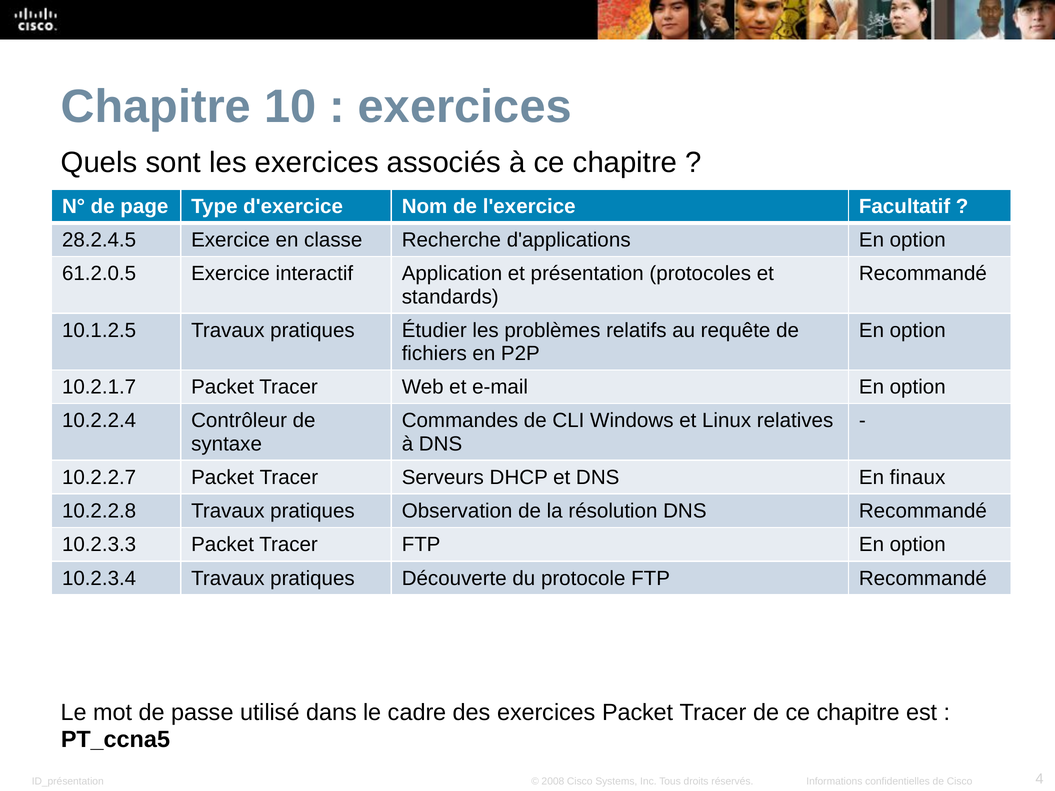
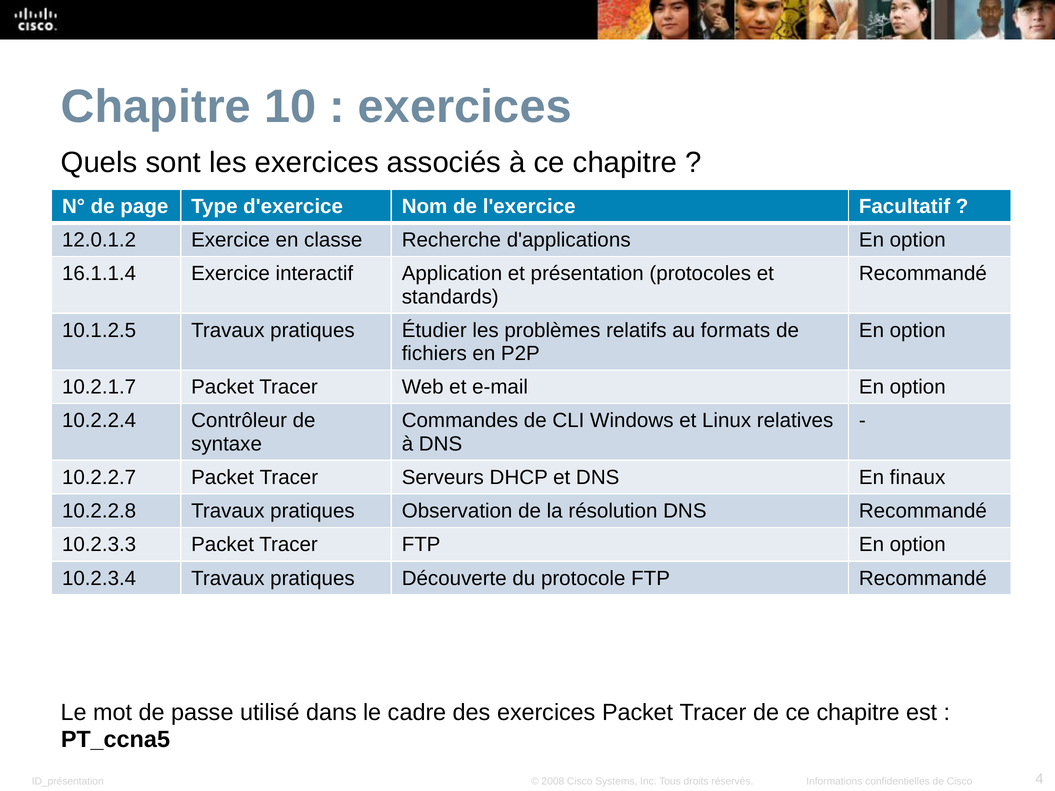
28.2.4.5: 28.2.4.5 -> 12.0.1.2 (99, 240)
61.2.0.5: 61.2.0.5 -> 16.1.1.4 (99, 274)
requête: requête -> formats (735, 330)
